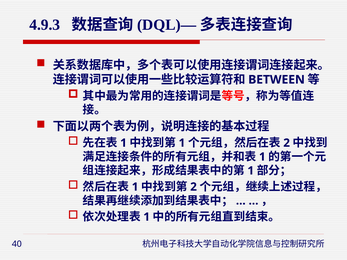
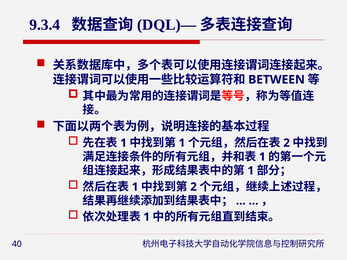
4.9.3: 4.9.3 -> 9.3.4 (45, 25)
